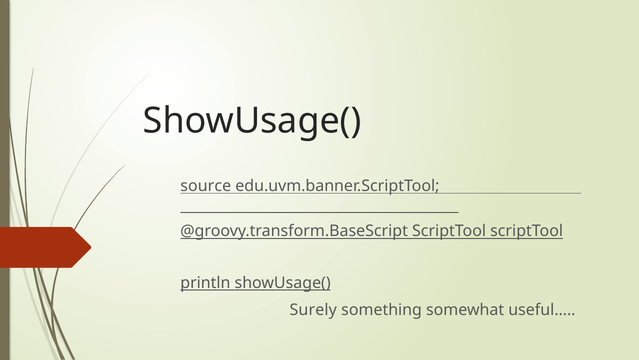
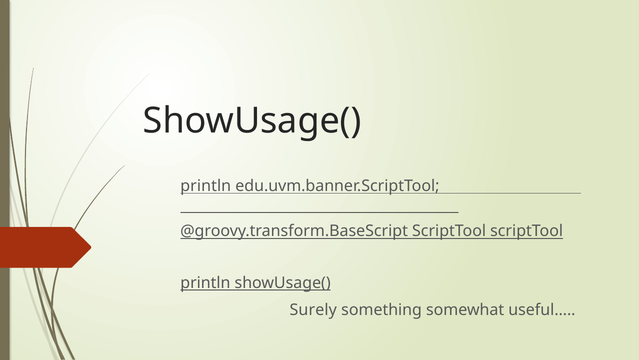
source: source -> println (206, 186)
